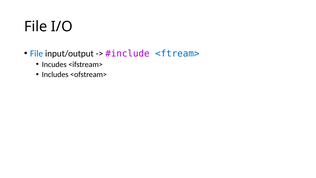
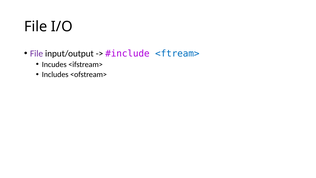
File colour: blue -> purple (37, 53)
